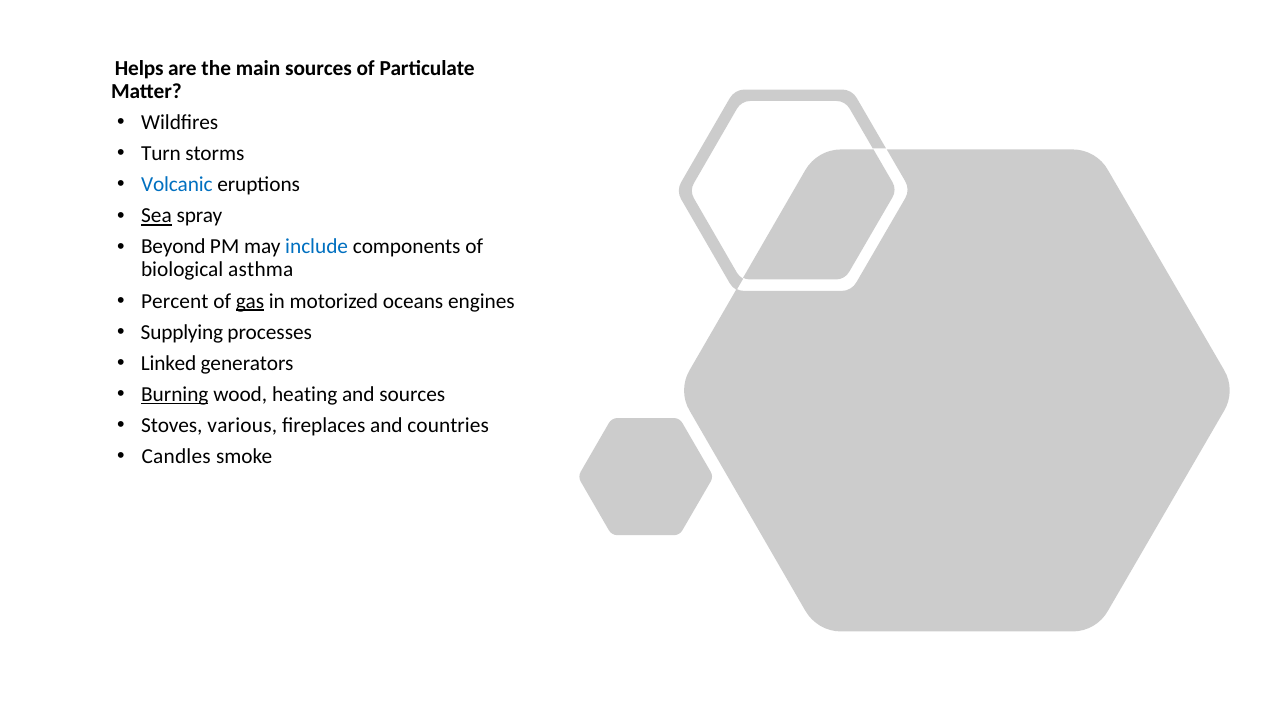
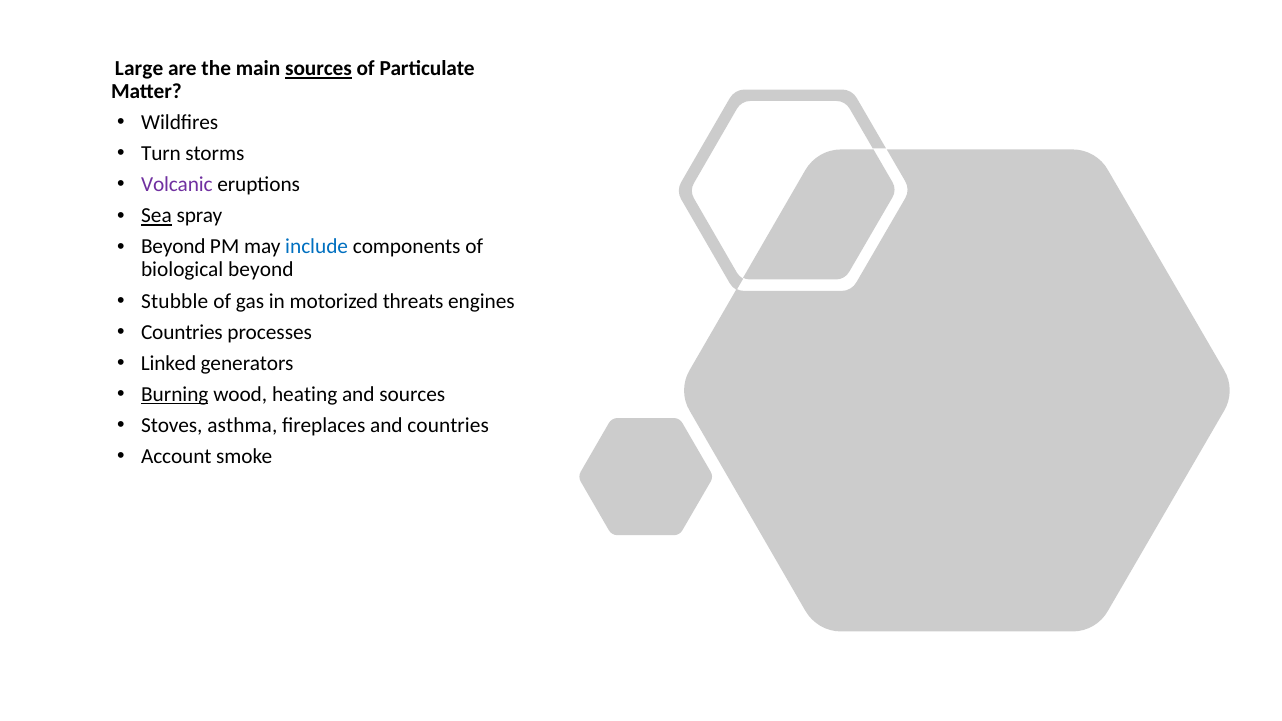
Helps: Helps -> Large (139, 69)
sources underline: none -> present (318, 69)
Volcanic colour: blue -> purple (177, 185)
biological asthma: asthma -> beyond (261, 270)
Percent: Percent -> Stubble (175, 301)
gas underline: present -> none (250, 301)
oceans: oceans -> threats (413, 301)
Supplying: Supplying -> Countries (182, 332)
various: various -> asthma (242, 425)
Candles: Candles -> Account (176, 456)
